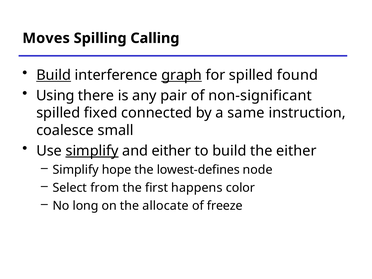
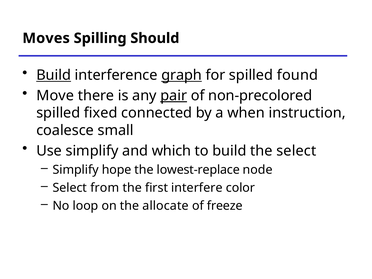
Calling: Calling -> Should (155, 38)
Using: Using -> Move (55, 96)
pair underline: none -> present (174, 96)
non-significant: non-significant -> non-precolored (260, 96)
same: same -> when (246, 113)
simplify underline: present -> none (92, 151)
and either: either -> which (171, 151)
the either: either -> select (296, 151)
lowest-defines: lowest-defines -> lowest-replace (198, 170)
happens: happens -> interfere (197, 188)
long: long -> loop (86, 206)
